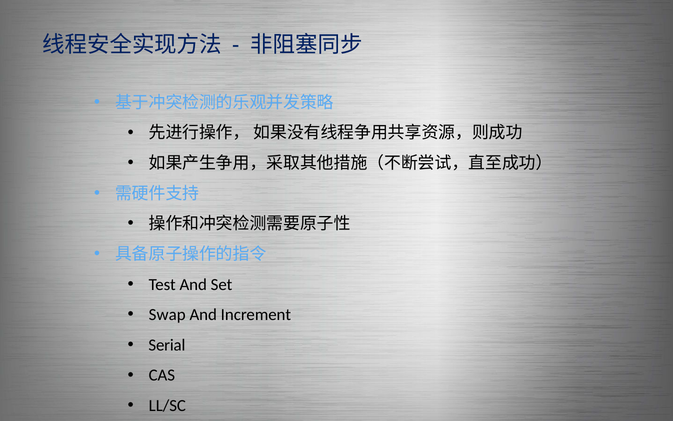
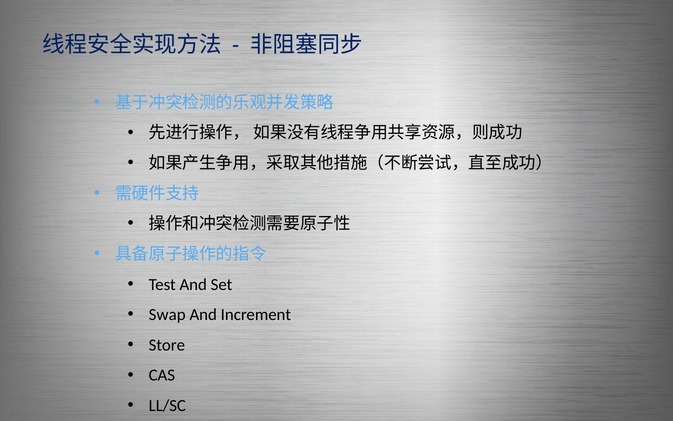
Serial: Serial -> Store (167, 345)
